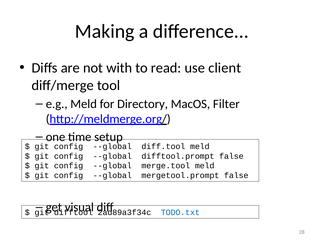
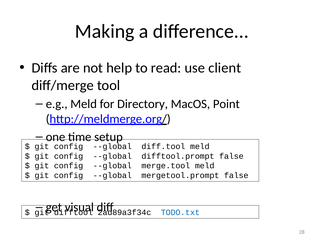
with: with -> help (119, 68)
Filter: Filter -> Point (226, 104)
